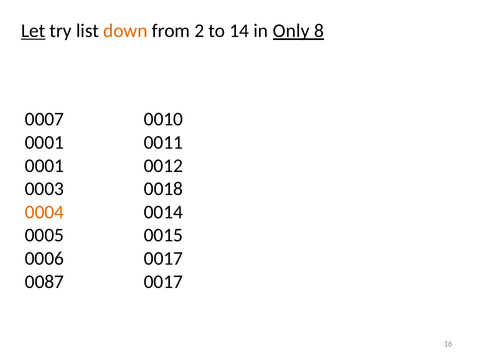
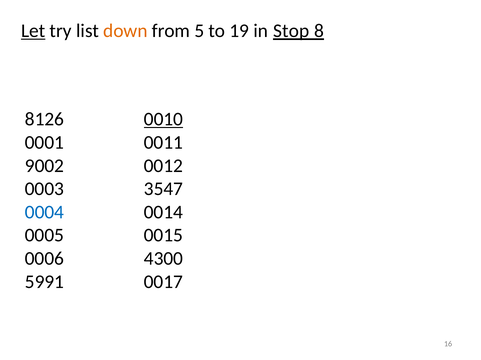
2: 2 -> 5 (199, 31)
14: 14 -> 19 (239, 31)
Only: Only -> Stop (291, 31)
0007: 0007 -> 8126 (44, 119)
0010 underline: none -> present (163, 119)
0001: 0001 -> 9002 (44, 166)
0018: 0018 -> 3547 (163, 189)
0004 colour: orange -> blue (44, 212)
0017: 0017 -> 4300 (163, 259)
0087: 0087 -> 5991 (44, 282)
